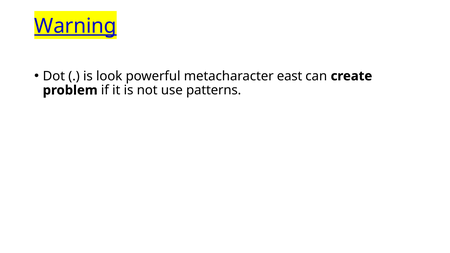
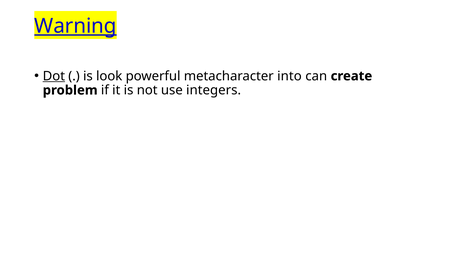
Dot underline: none -> present (54, 76)
east: east -> into (289, 76)
patterns: patterns -> integers (214, 90)
